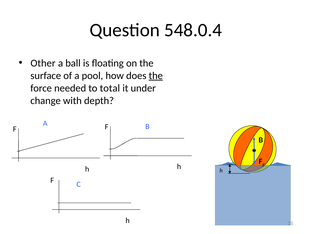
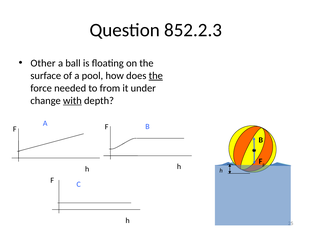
548.0.4: 548.0.4 -> 852.2.3 (193, 30)
total: total -> from (110, 88)
with underline: none -> present (72, 101)
